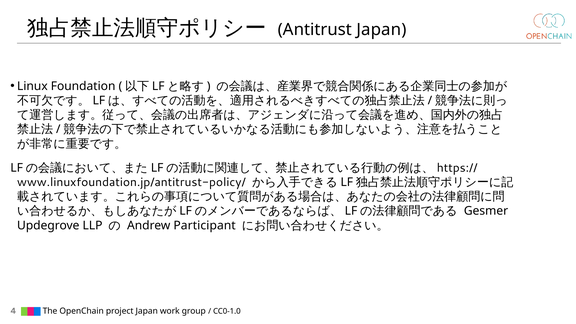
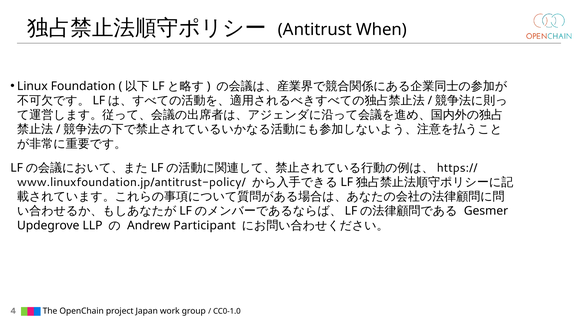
Antitrust Japan: Japan -> When (382, 30)
